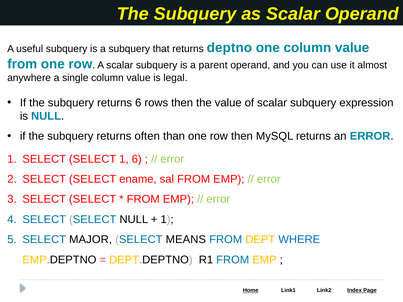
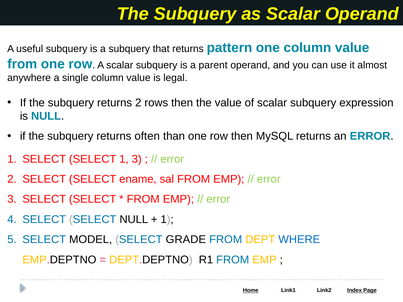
deptno: deptno -> pattern (229, 48)
returns 6: 6 -> 2 (138, 103)
1 6: 6 -> 3 (137, 159)
MAJOR: MAJOR -> MODEL (91, 240)
MEANS: MEANS -> GRADE (186, 240)
